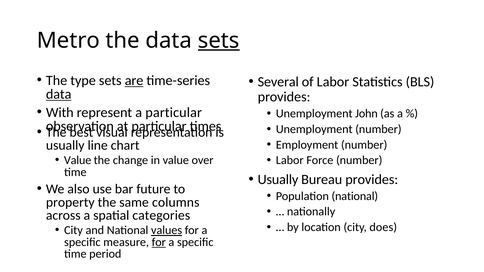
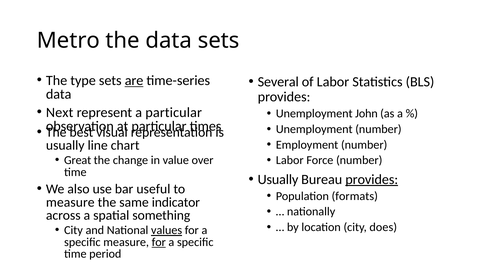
sets underline: present -> none (219, 41)
data underline: present -> none (59, 94)
With: With -> Next (60, 113)
Value: Value -> Great (78, 160)
provides underline: none -> present (372, 180)
future: future -> useful (153, 189)
Population national: national -> formats (355, 196)
property: property -> measure (70, 202)
columns: columns -> indicator (176, 202)
categories: categories -> something (161, 216)
